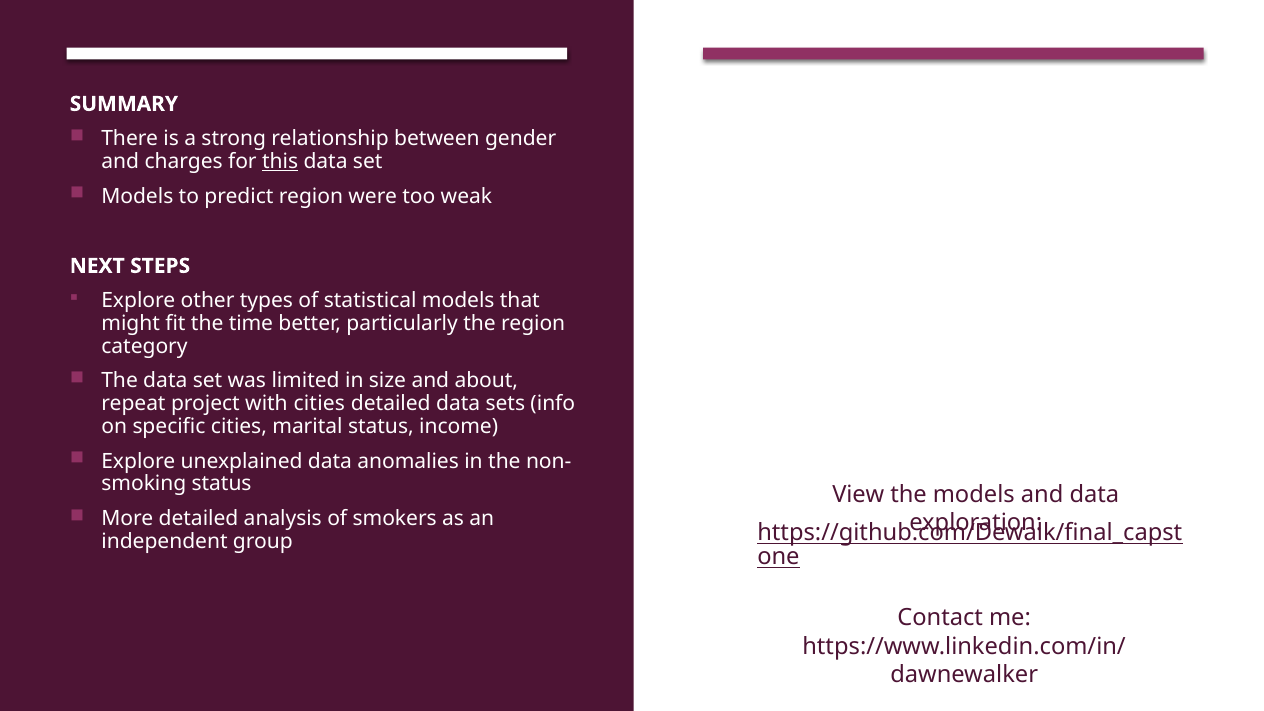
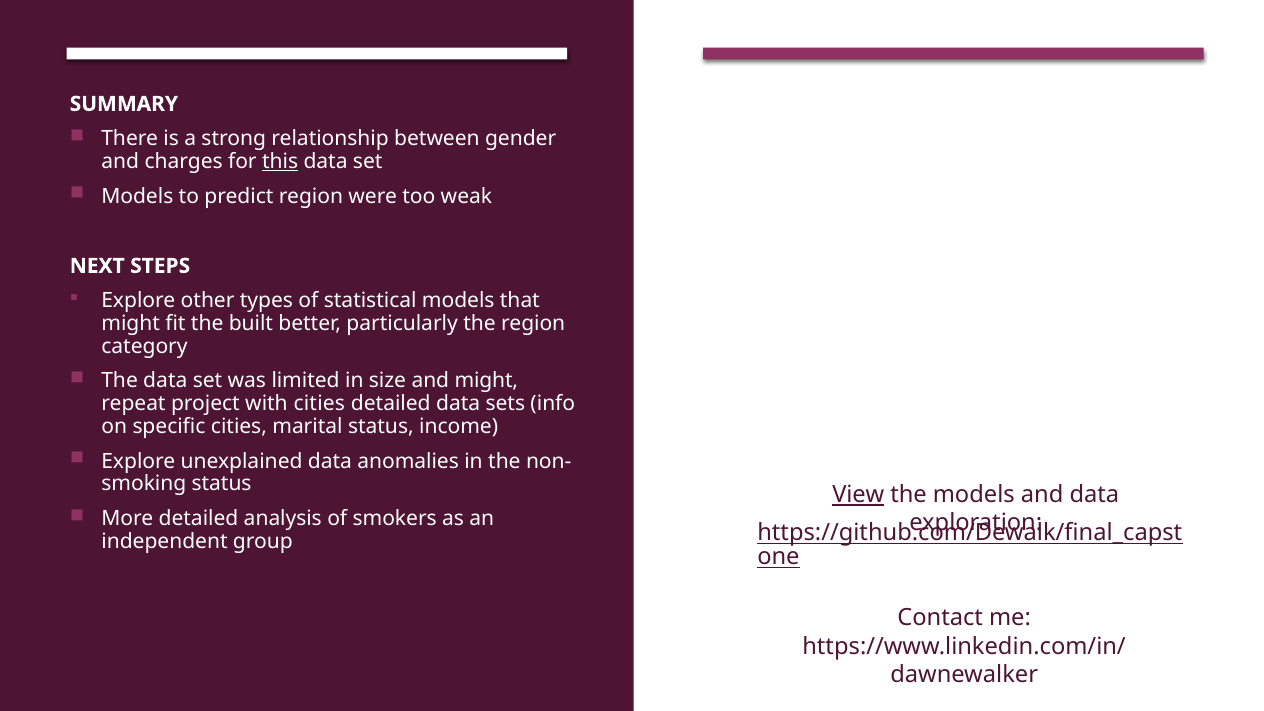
time: time -> built (251, 323)
and about: about -> might (486, 381)
View underline: none -> present (858, 495)
